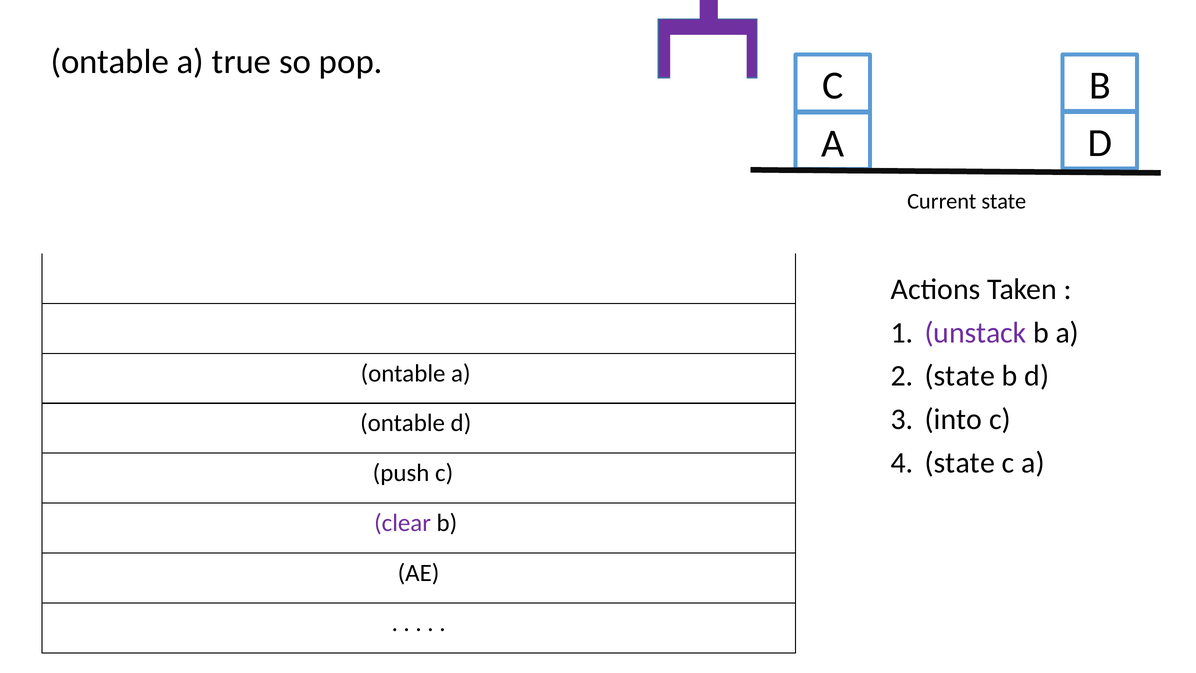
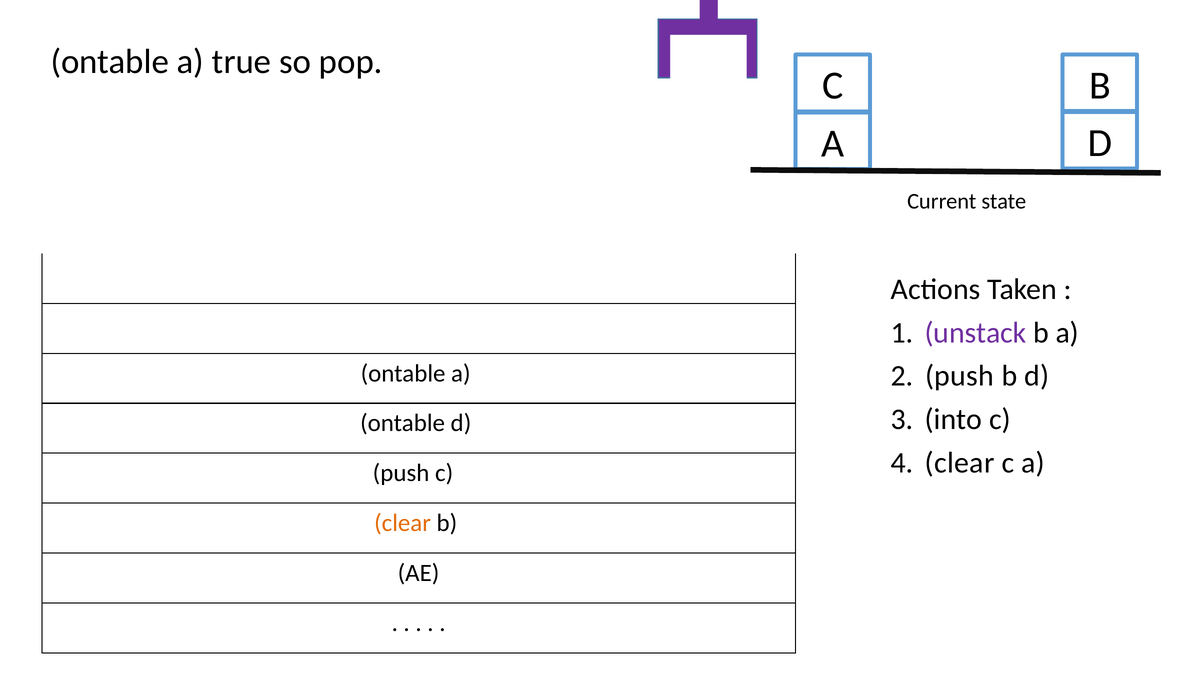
state: state -> push (960, 376)
state: state -> clear (960, 463)
clear colour: purple -> orange (403, 523)
